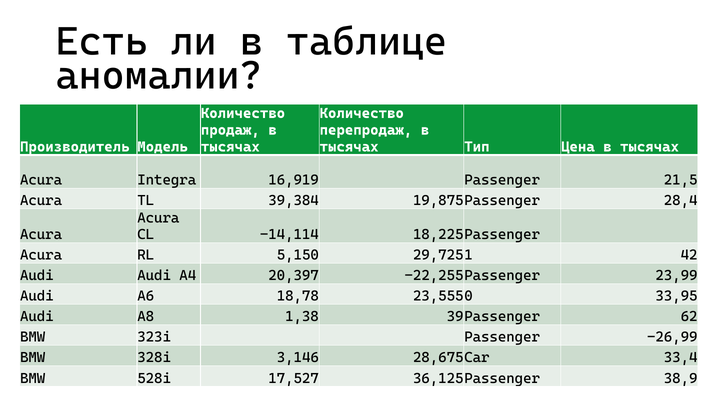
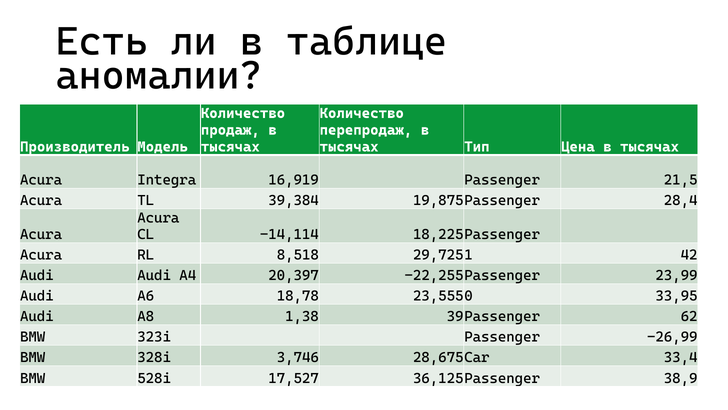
5,150: 5,150 -> 8,518 (298, 255)
3,146: 3,146 -> 3,746 (298, 357)
